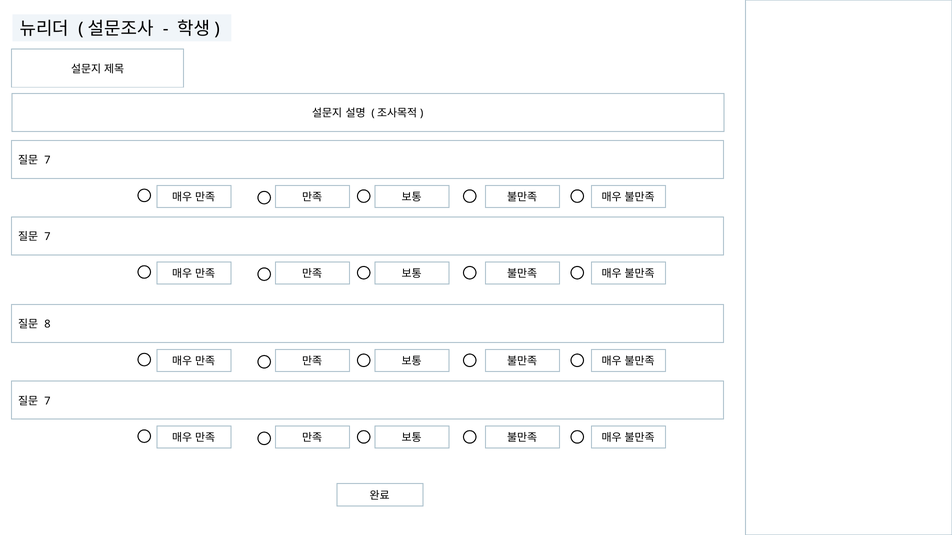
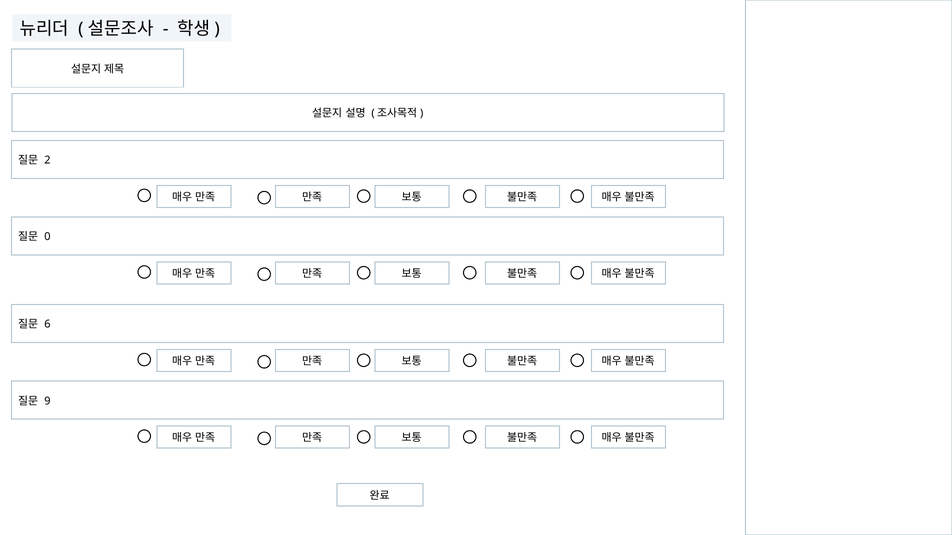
7: 7 -> 2 (47, 160)
7: 7 -> 0 (47, 237)
8: 8 -> 6 (47, 325)
7: 7 -> 9 (47, 401)
